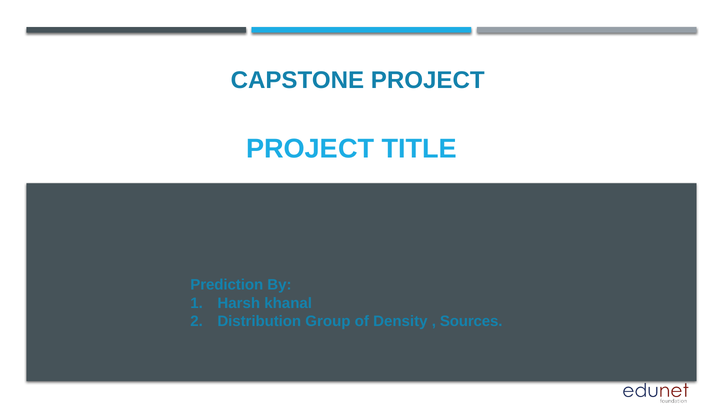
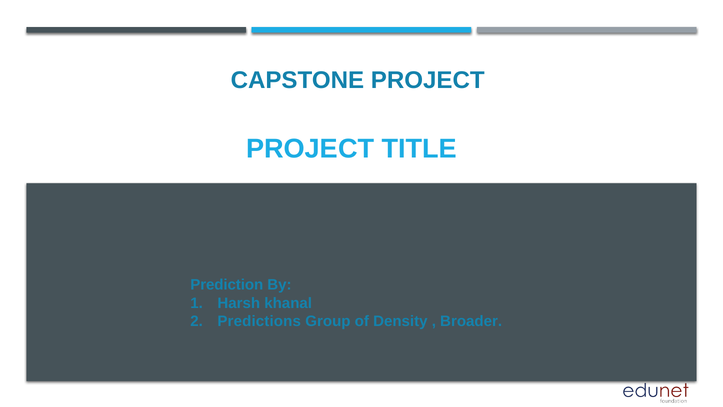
Distribution: Distribution -> Predictions (259, 321)
Sources: Sources -> Broader (471, 321)
